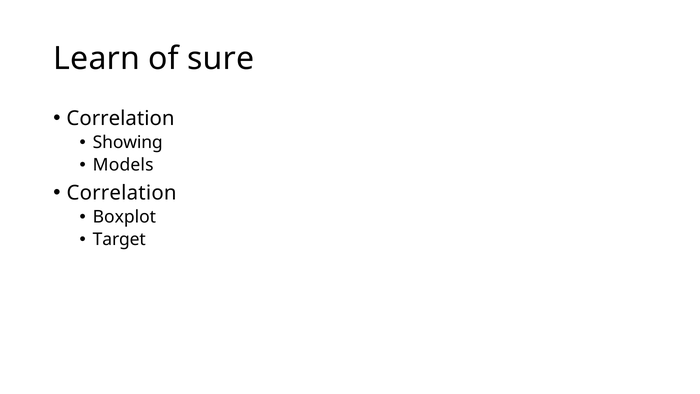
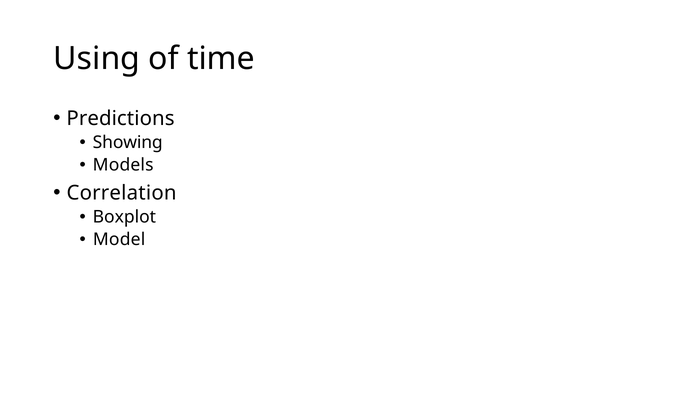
Learn: Learn -> Using (97, 59)
sure: sure -> time (221, 59)
Correlation: Correlation -> Predictions (121, 118)
Target: Target -> Model (119, 239)
